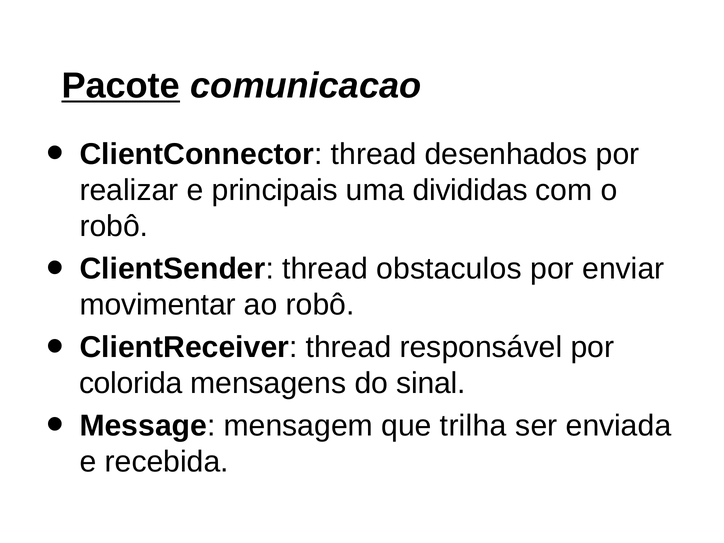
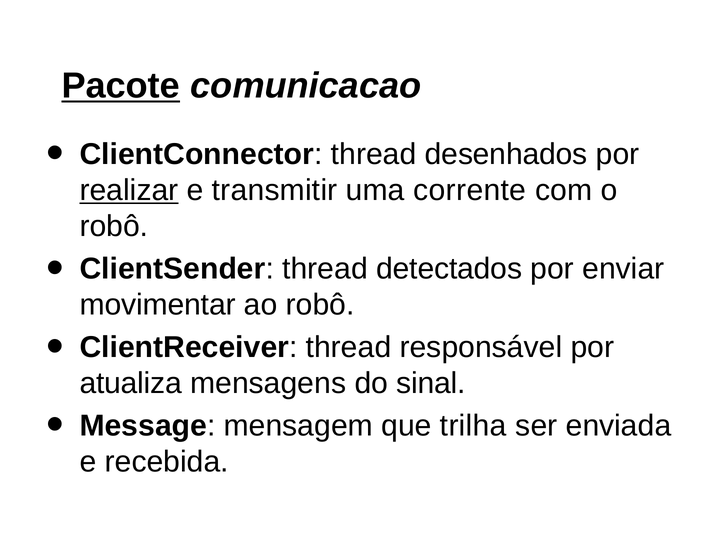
realizar underline: none -> present (129, 190)
principais: principais -> transmitir (275, 190)
divididas: divididas -> corrente (470, 190)
obstaculos: obstaculos -> detectados (449, 269)
colorida: colorida -> atualiza (131, 383)
